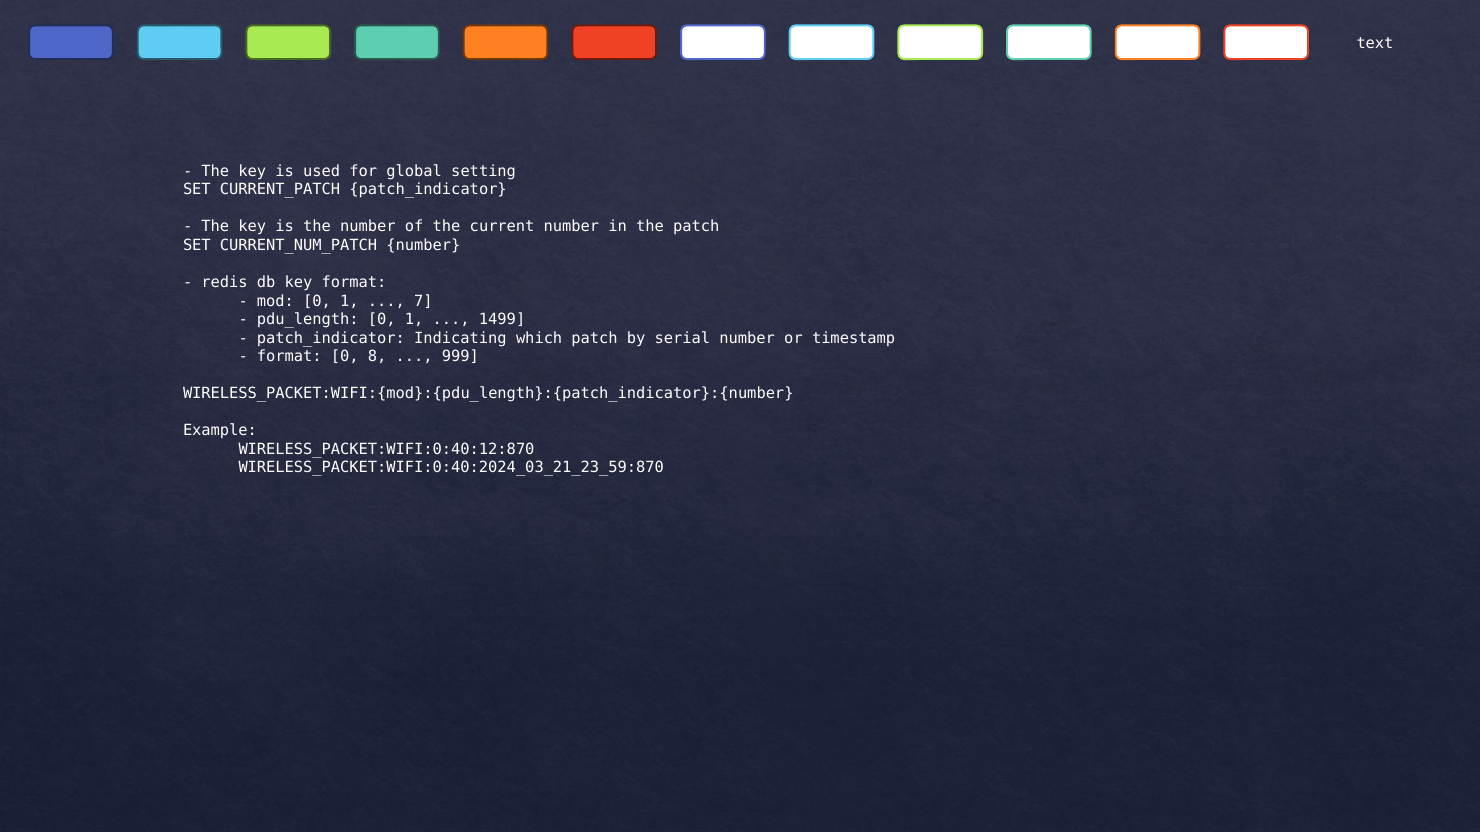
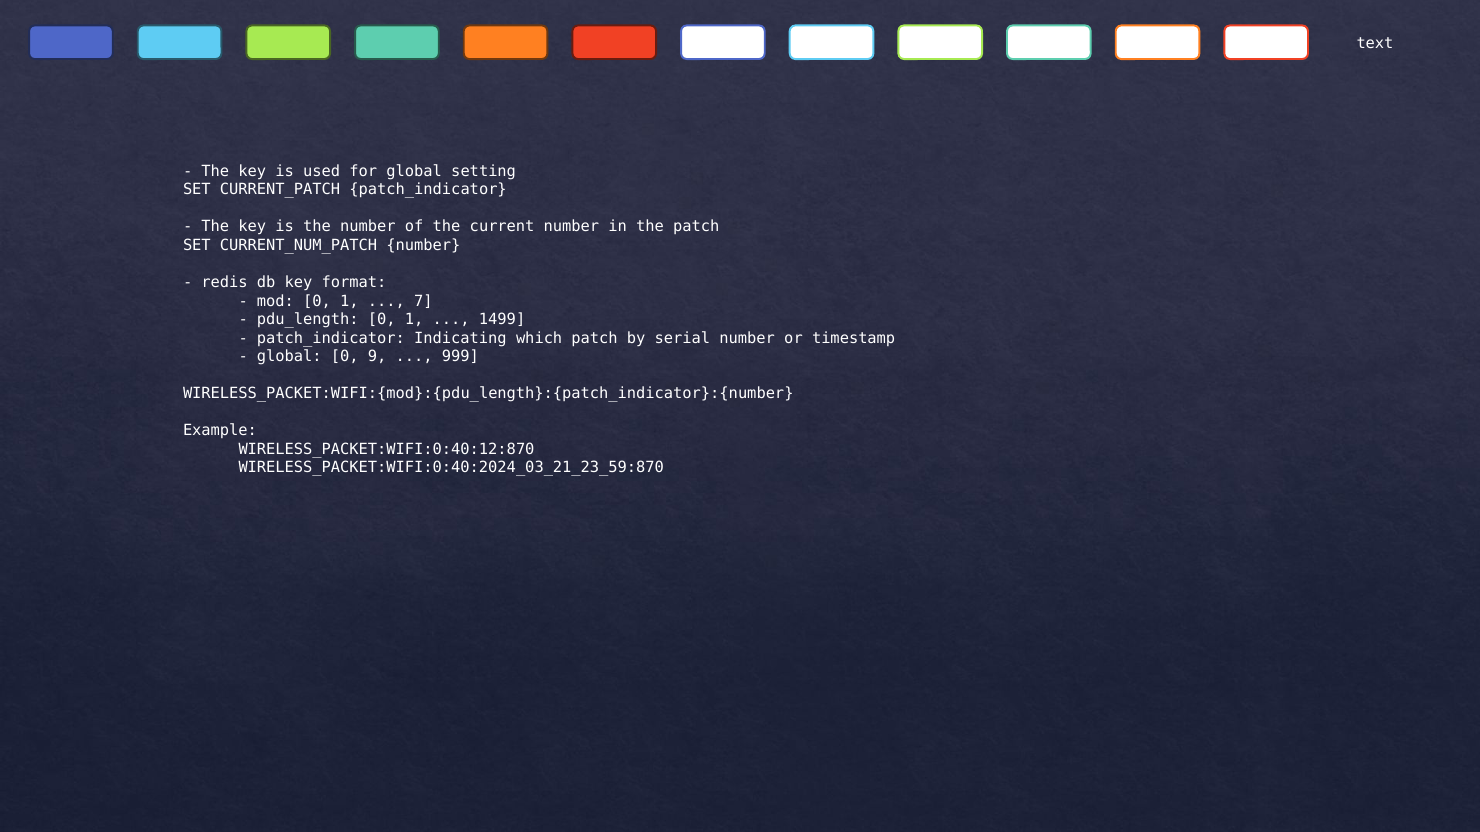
format: format -> global (289, 357)
8: 8 -> 9 (377, 357)
